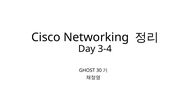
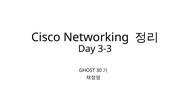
3-4: 3-4 -> 3-3 (105, 49)
